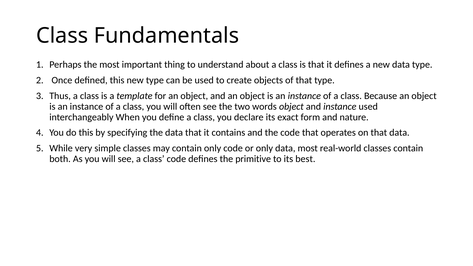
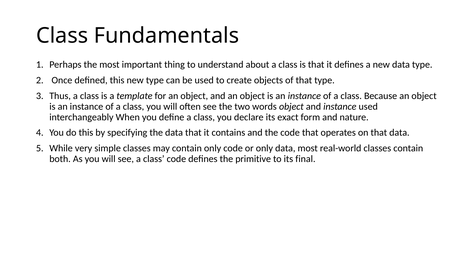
best: best -> final (305, 159)
